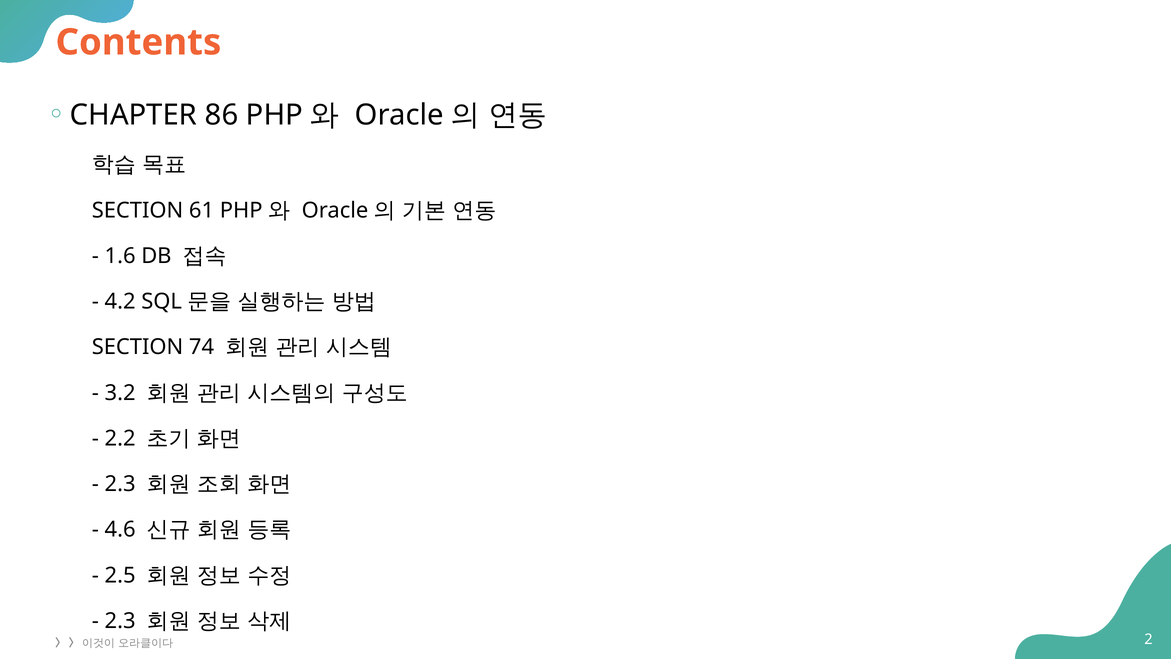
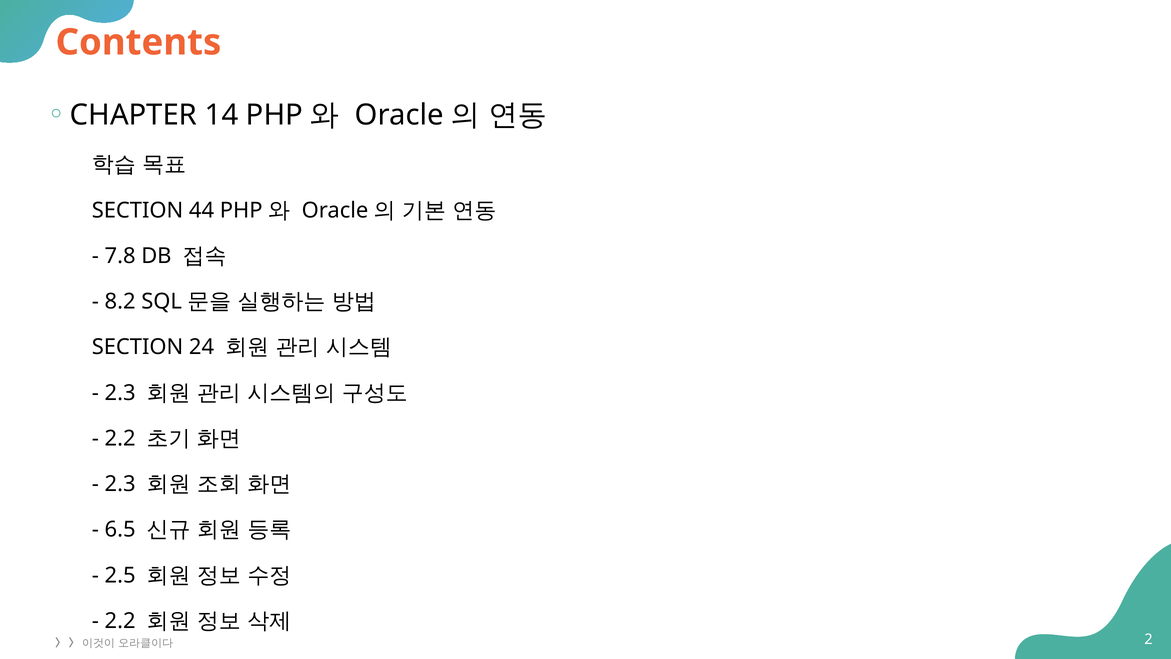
86: 86 -> 14 (222, 115)
61: 61 -> 44 (202, 210)
1.6: 1.6 -> 7.8 (120, 256)
4.2: 4.2 -> 8.2 (120, 301)
74: 74 -> 24 (202, 347)
3.2: 3.2 -> 2.3 (120, 393)
4.6: 4.6 -> 6.5 (120, 529)
2.3: 2.3 -> 2.2 (120, 621)
